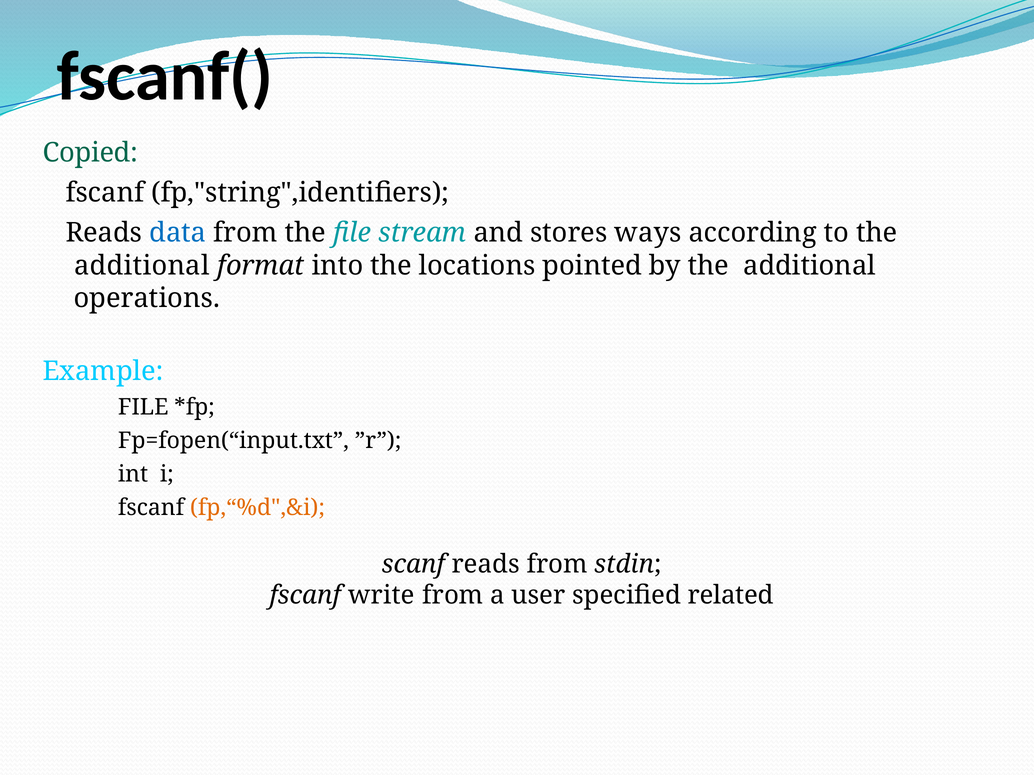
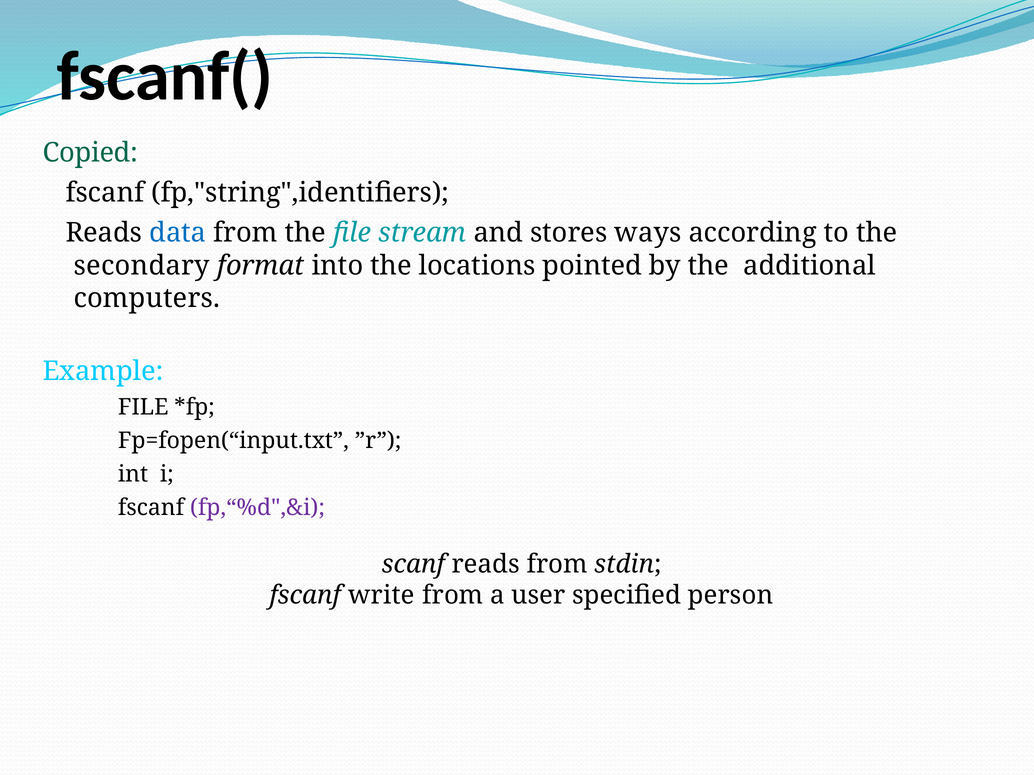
additional: additional -> secondary (142, 266)
operations: operations -> computers (147, 298)
fp,“%d",&i colour: orange -> purple (257, 508)
related: related -> person (731, 595)
